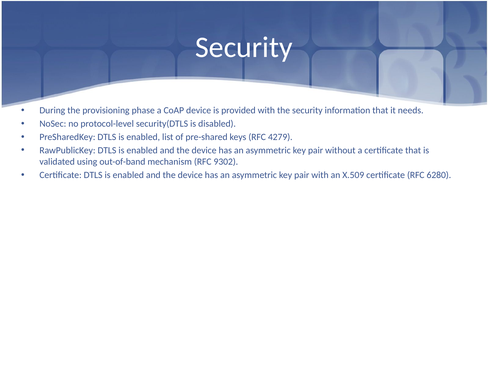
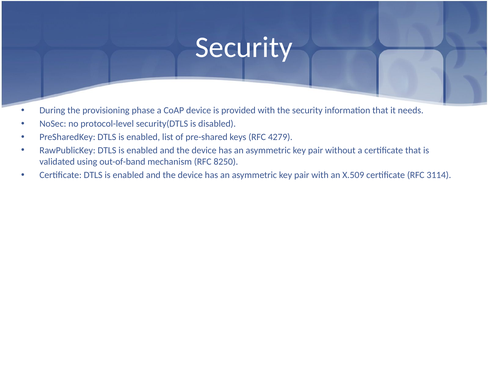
9302: 9302 -> 8250 (226, 162)
6280: 6280 -> 3114 (439, 175)
